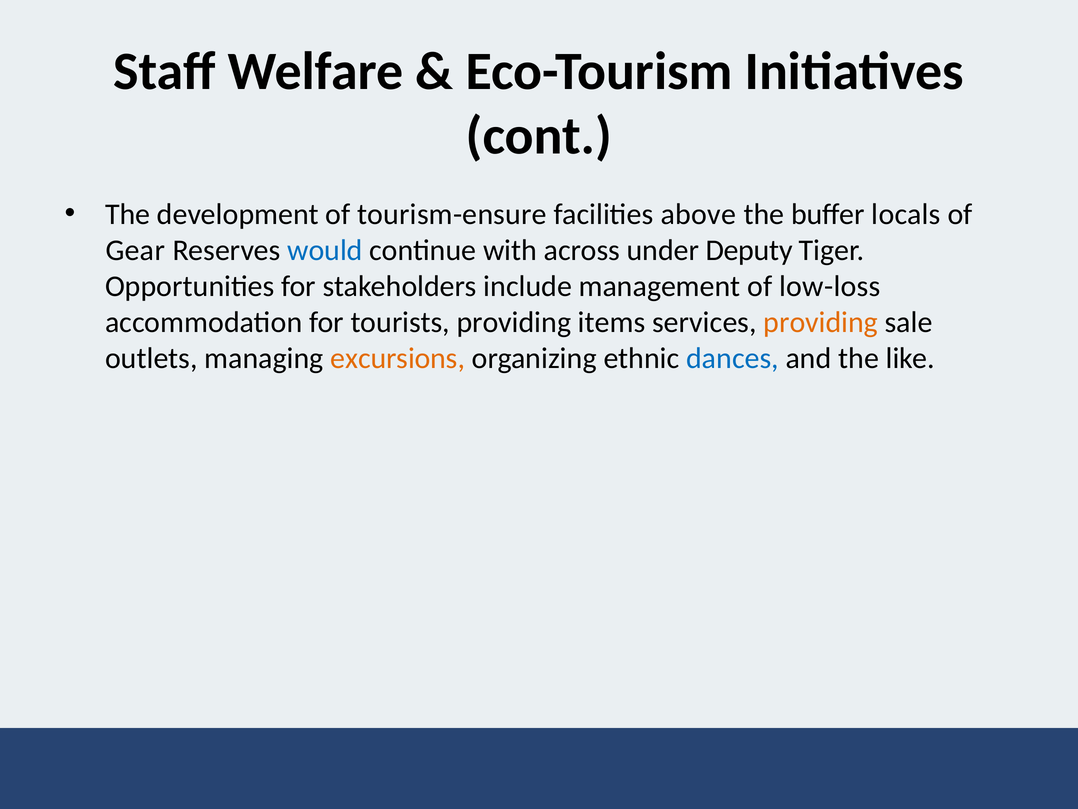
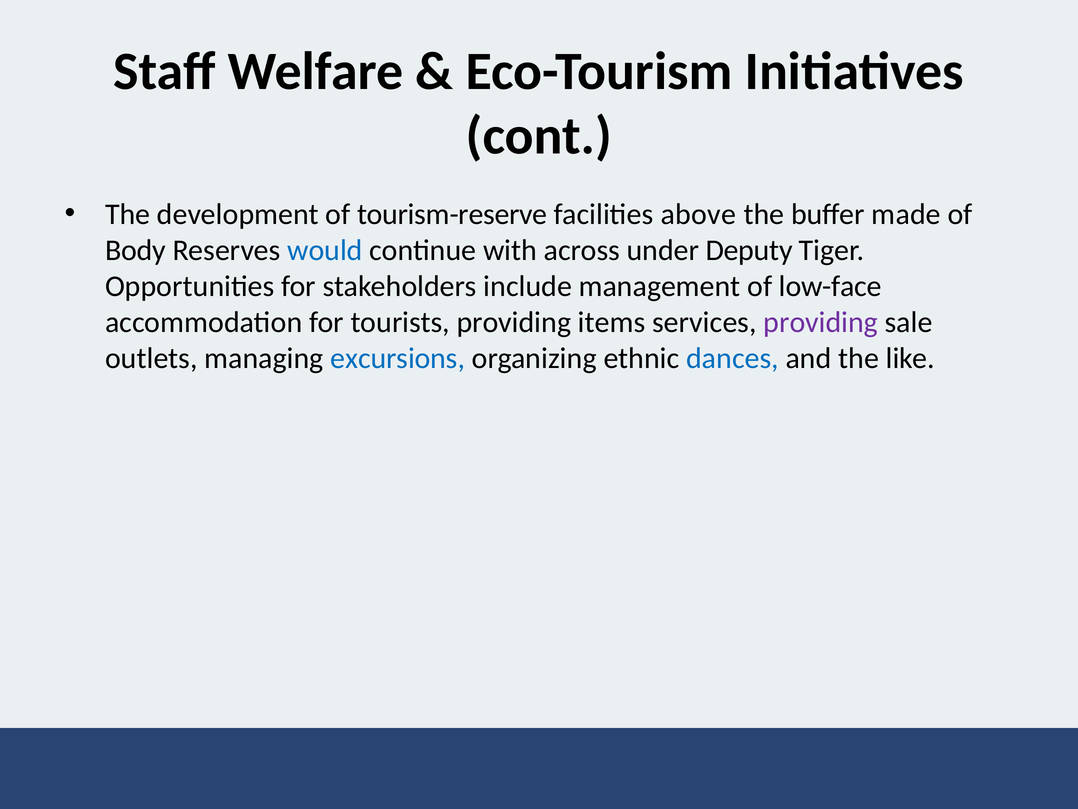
tourism-ensure: tourism-ensure -> tourism-reserve (452, 214)
locals: locals -> made (906, 214)
Gear: Gear -> Body (136, 250)
low-loss: low-loss -> low-face (830, 286)
providing colour: orange -> purple (821, 322)
excursions colour: orange -> blue (398, 358)
